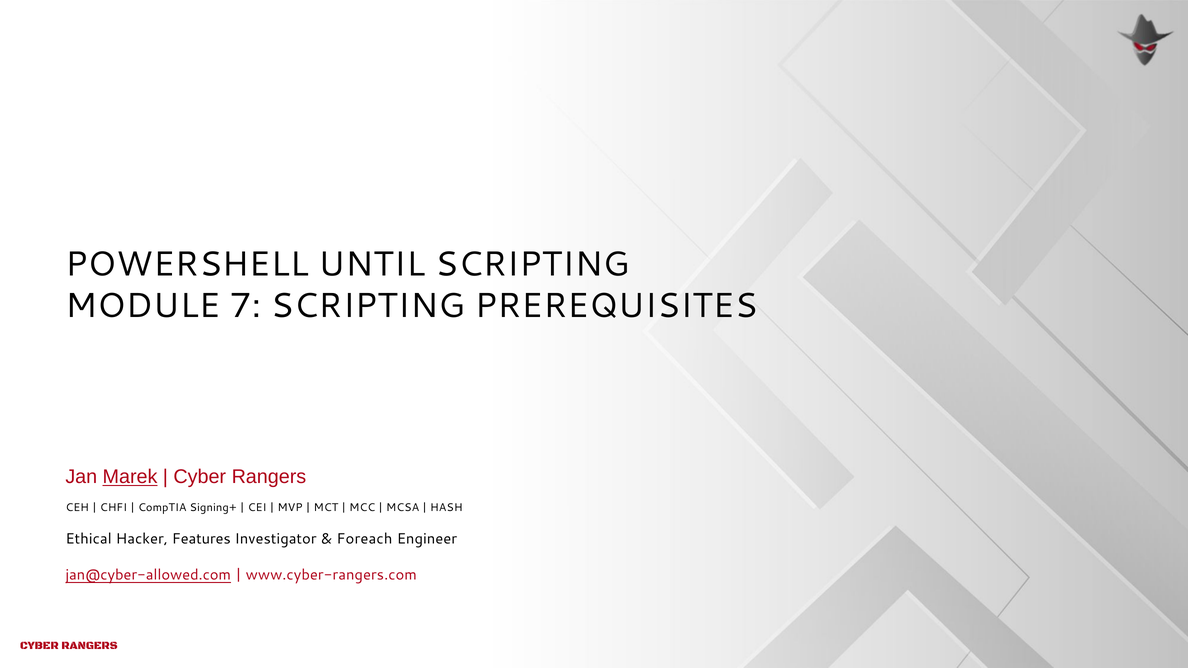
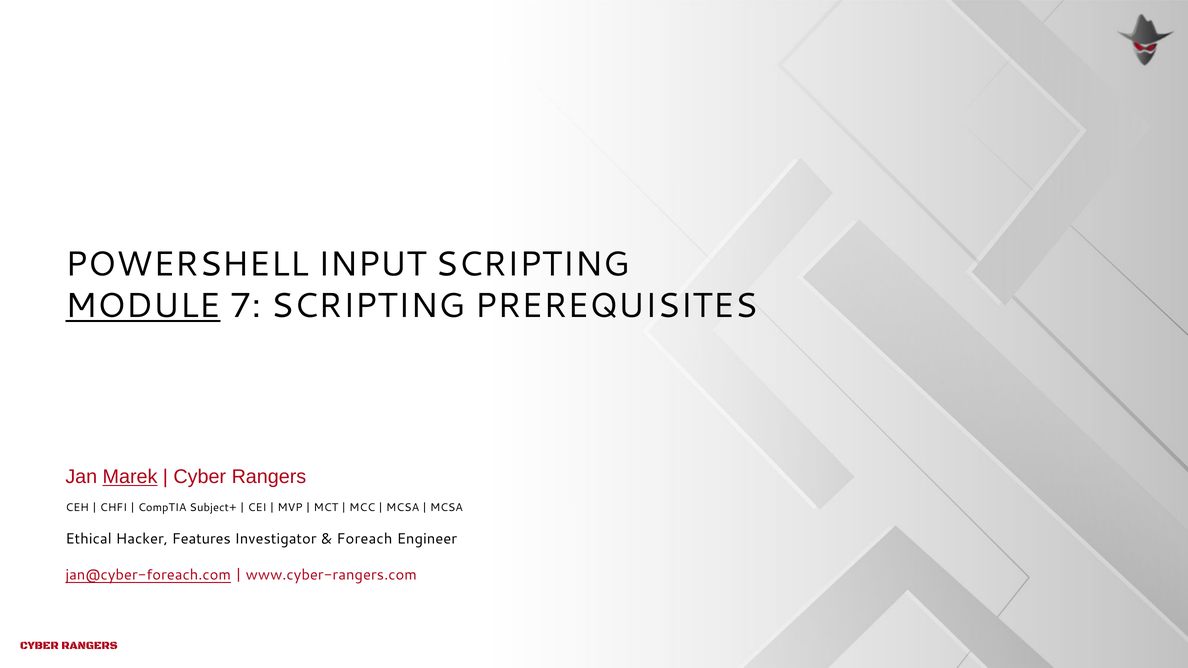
UNTIL: UNTIL -> INPUT (372, 265)
MODULE underline: none -> present (143, 306)
Signing+: Signing+ -> Subject+ (213, 508)
HASH: HASH -> MCSA (446, 508)
jan@cyber-allowed.com: jan@cyber-allowed.com -> jan@cyber-foreach.com (148, 575)
